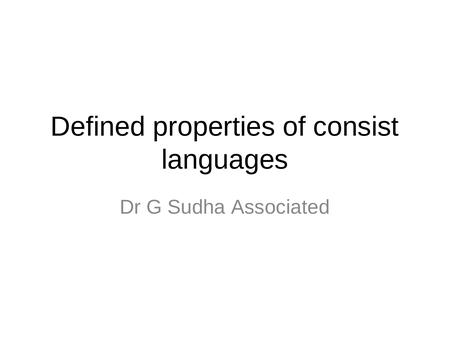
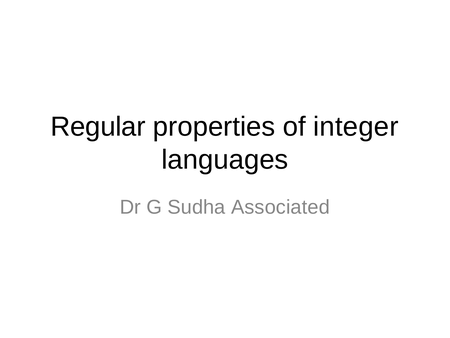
Defined: Defined -> Regular (98, 126)
consist: consist -> integer (356, 126)
